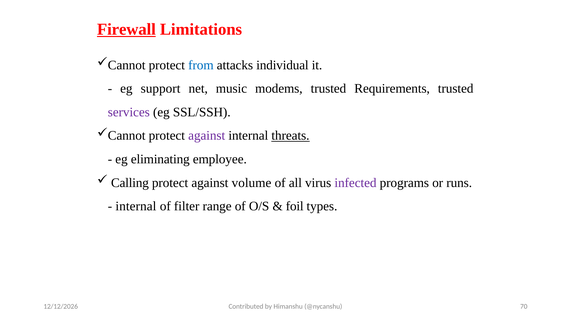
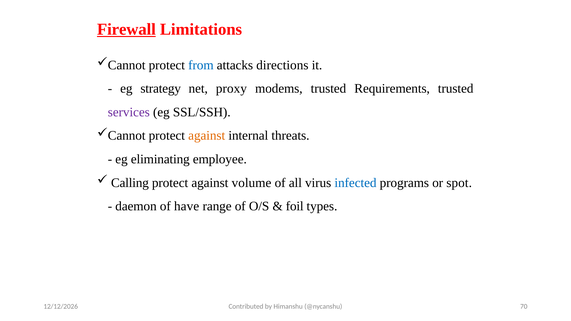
individual: individual -> directions (282, 65)
support: support -> strategy (161, 89)
music: music -> proxy (231, 89)
against colour: purple -> orange (207, 136)
threats underline: present -> none (290, 136)
infected colour: purple -> blue (355, 183)
runs: runs -> spot (459, 183)
internal: internal -> daemon (136, 206)
filter: filter -> have (187, 206)
